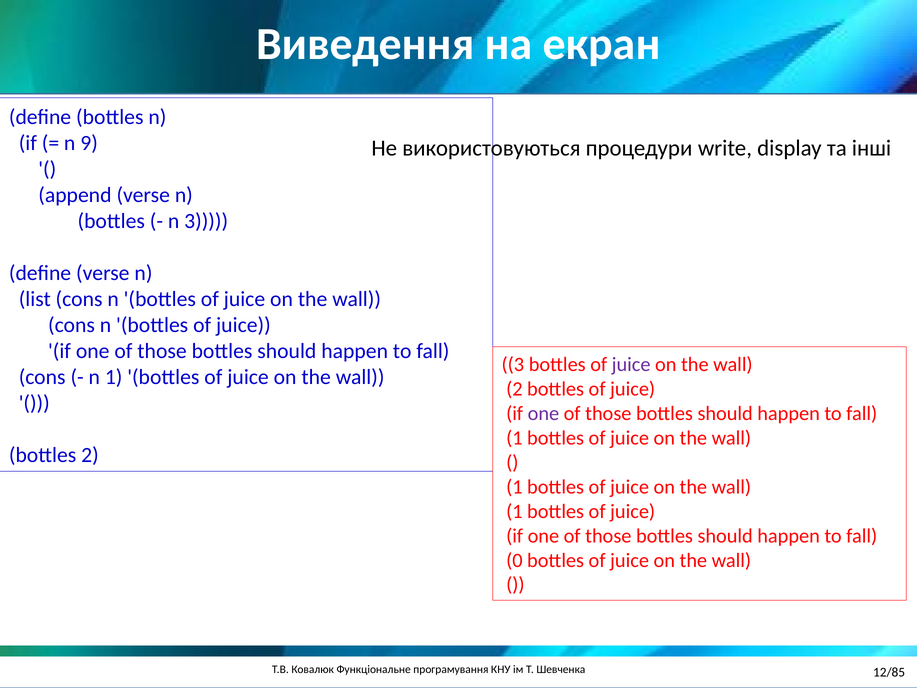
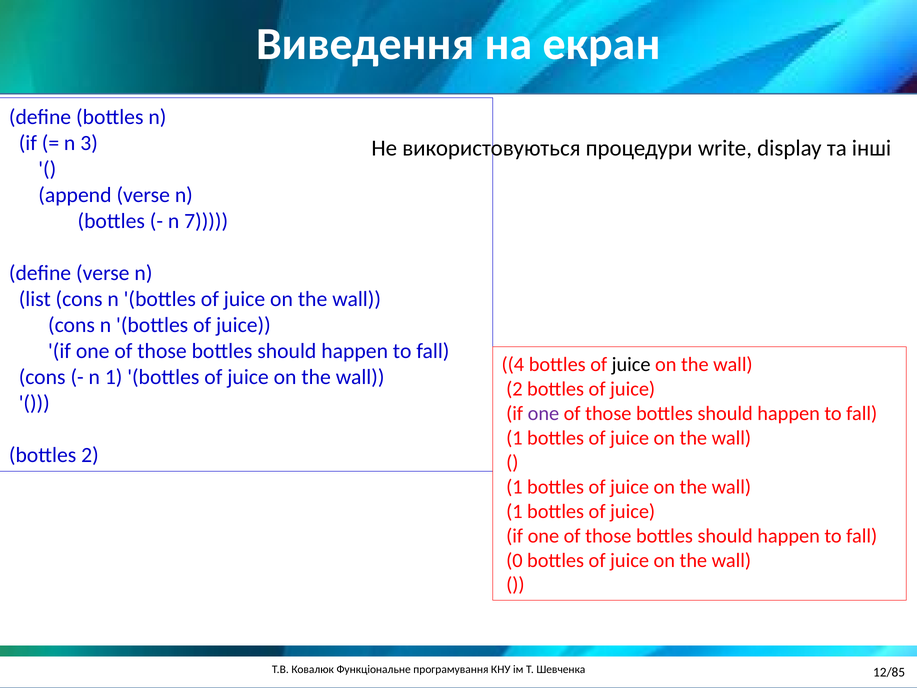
9: 9 -> 3 (89, 143)
n 3: 3 -> 7 (206, 221)
3: 3 -> 4 (513, 365)
juice colour: purple -> black (631, 365)
